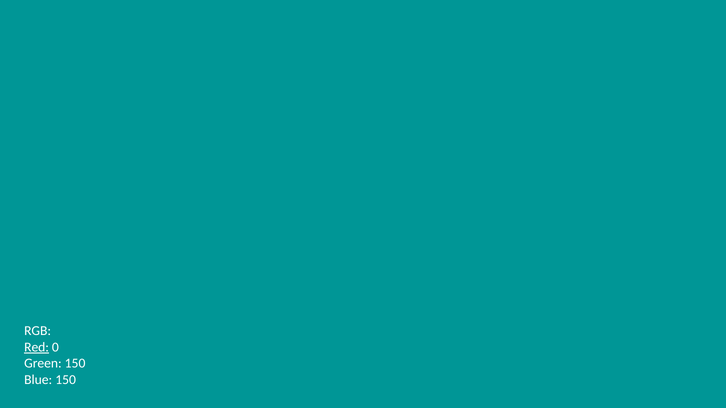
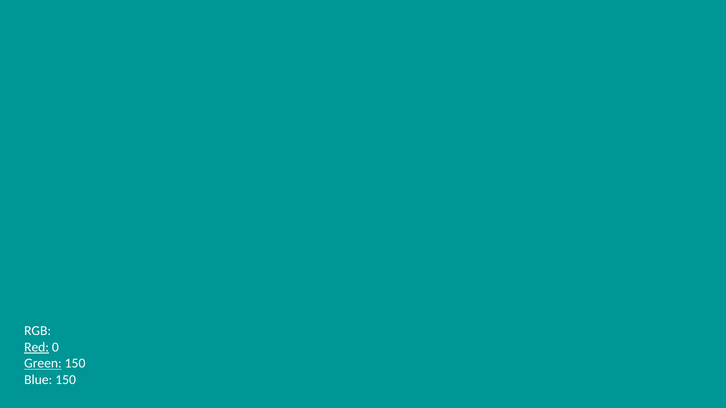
Green underline: none -> present (43, 364)
